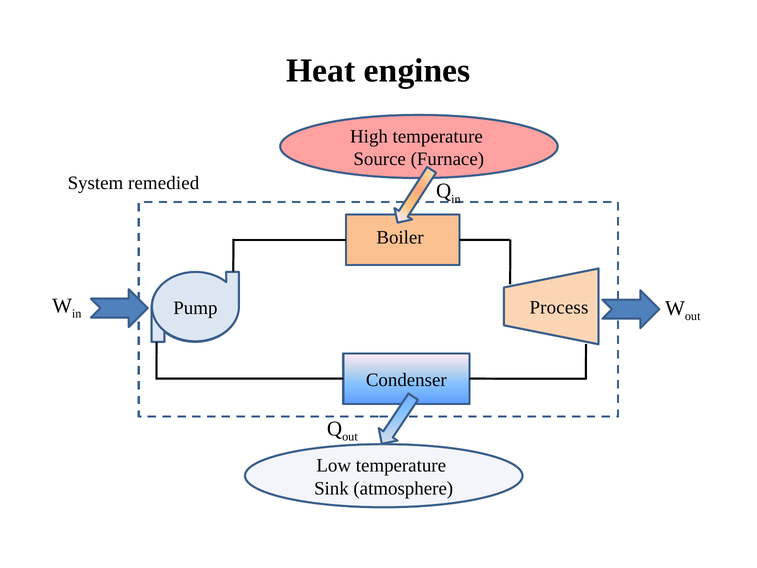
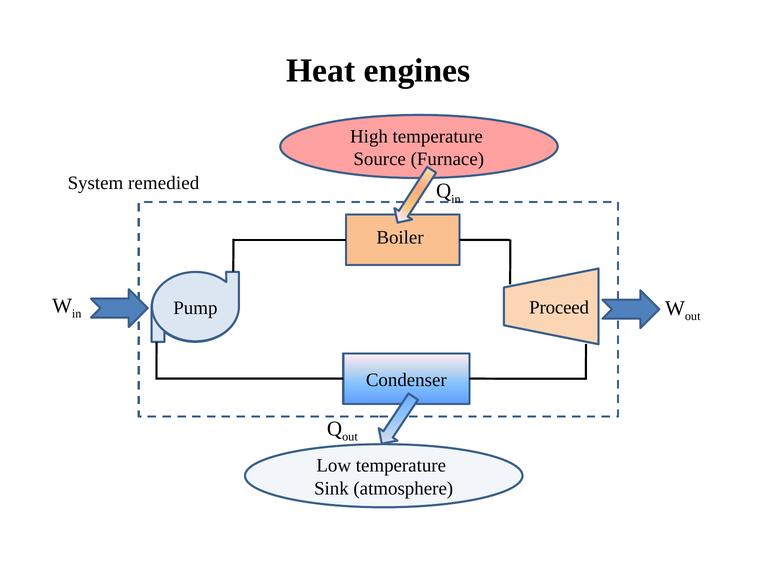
Process: Process -> Proceed (559, 308)
